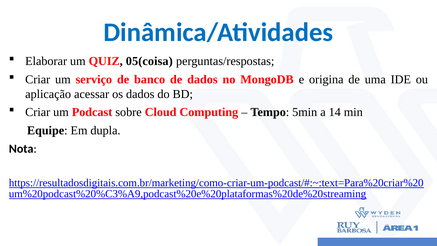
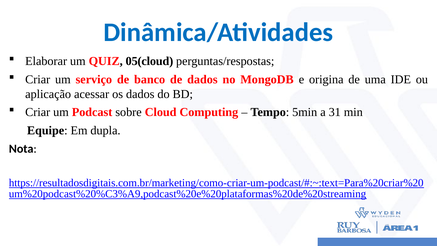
05(coisa: 05(coisa -> 05(cloud (149, 61)
14: 14 -> 31 (335, 112)
